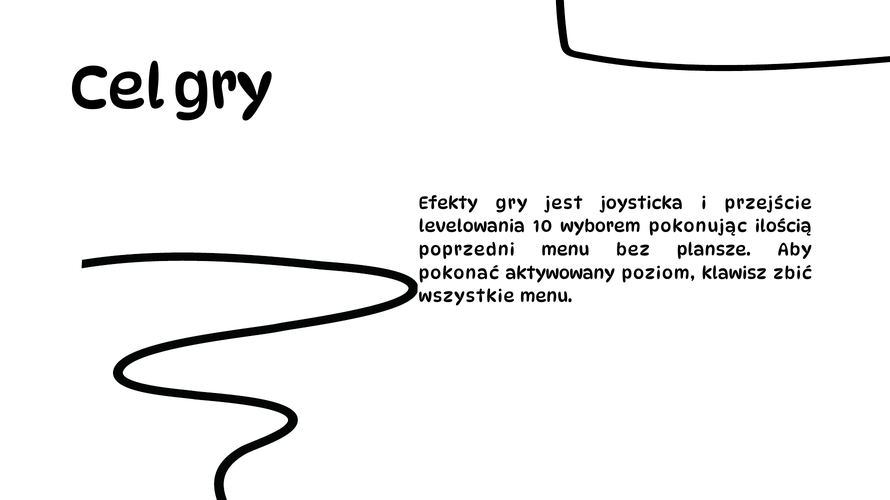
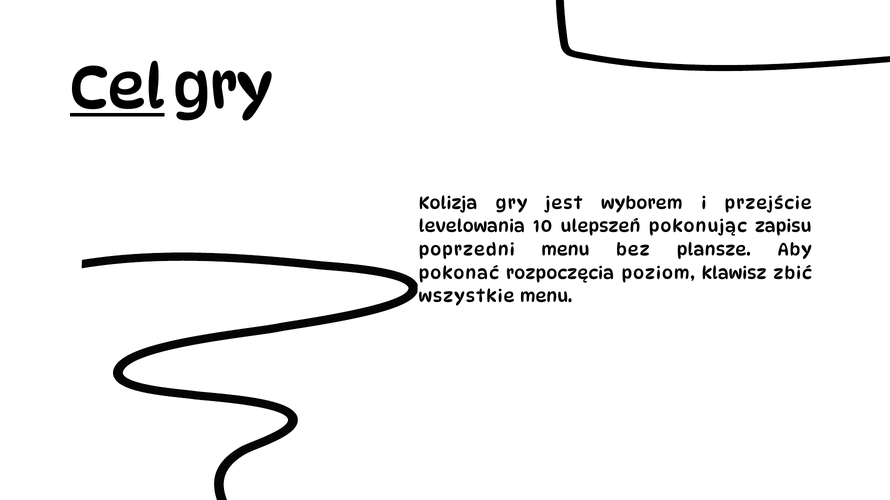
Cel underline: none -> present (118, 89)
Efekty: Efekty -> Kolizja (448, 204)
joysticka: joysticka -> wyborem (642, 204)
wyborem: wyborem -> ulepszeń (600, 227)
ilością: ilością -> zapisu (783, 227)
aktywowany: aktywowany -> rozpoczęcia (560, 274)
